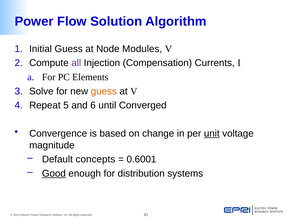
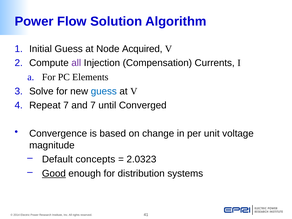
Modules: Modules -> Acquired (142, 49)
guess colour: orange -> blue (104, 91)
Repeat 5: 5 -> 7 (66, 105)
and 6: 6 -> 7 (93, 105)
unit underline: present -> none (212, 134)
0.6001: 0.6001 -> 2.0323 (141, 159)
